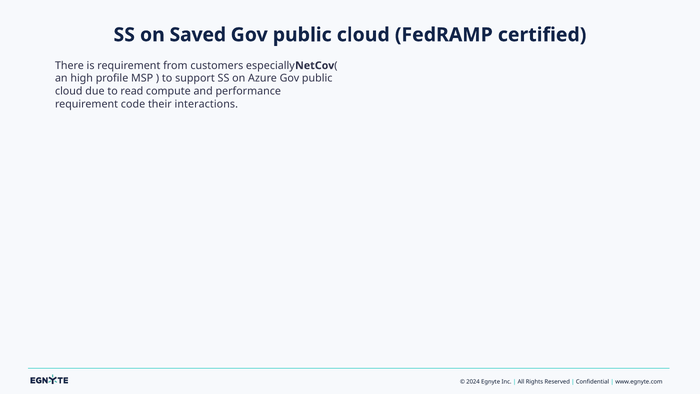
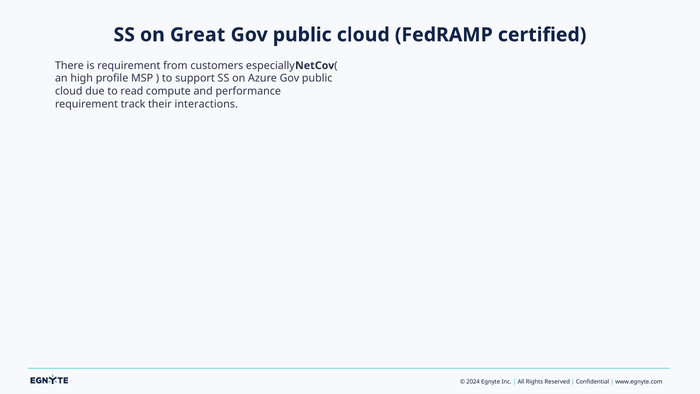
Saved: Saved -> Great (198, 35)
code: code -> track (133, 104)
